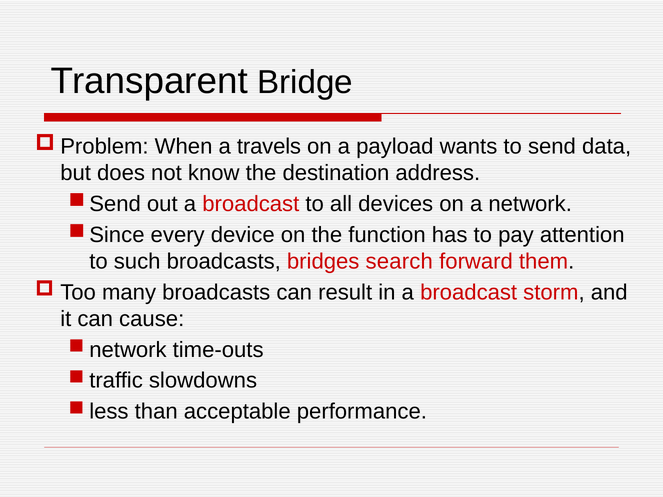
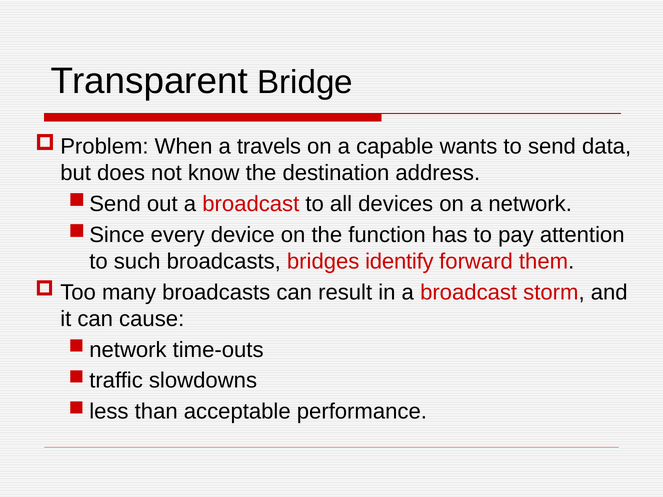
payload: payload -> capable (395, 147)
search: search -> identify (399, 262)
